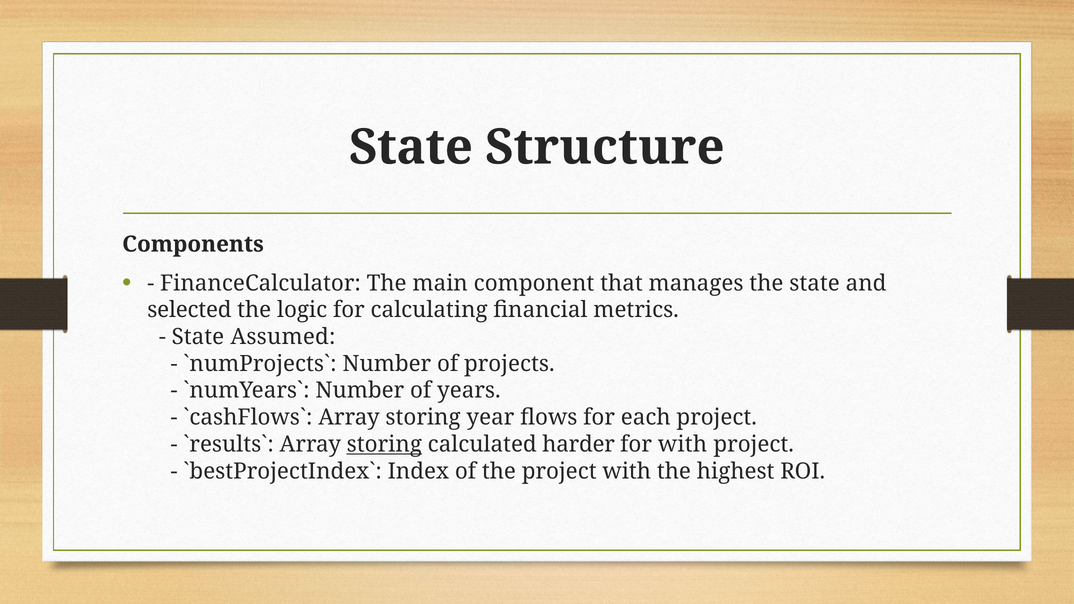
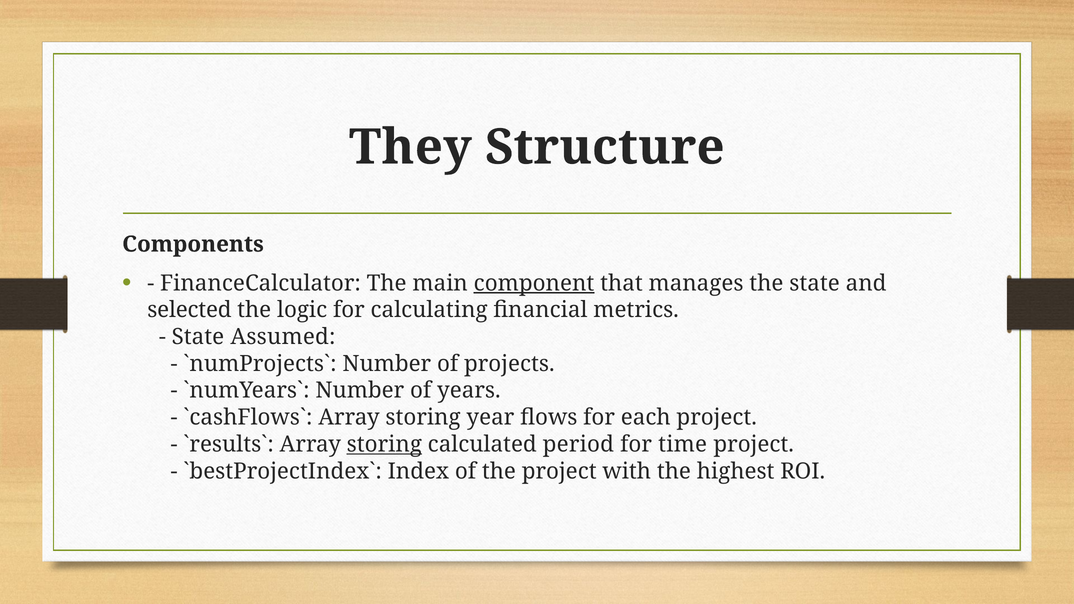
State: State -> They (410, 147)
component underline: none -> present (534, 283)
harder: harder -> period (578, 444)
for with: with -> time (683, 444)
